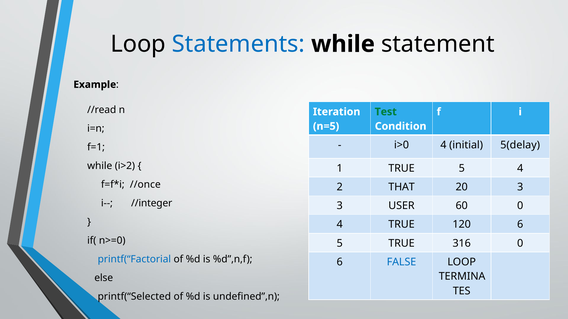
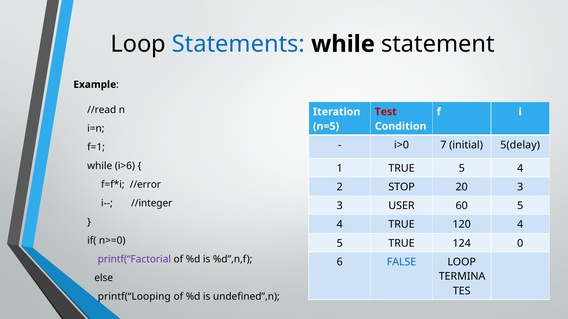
Test colour: green -> red (386, 112)
i>0 4: 4 -> 7 (443, 145)
i>2: i>2 -> i>6 (125, 166)
//once: //once -> //error (145, 185)
THAT: THAT -> STOP (402, 187)
60 0: 0 -> 5 (520, 206)
120 6: 6 -> 4 (520, 225)
316: 316 -> 124 (462, 244)
printf(“Factorial colour: blue -> purple (134, 260)
printf(“Selected: printf(“Selected -> printf(“Looping (134, 297)
